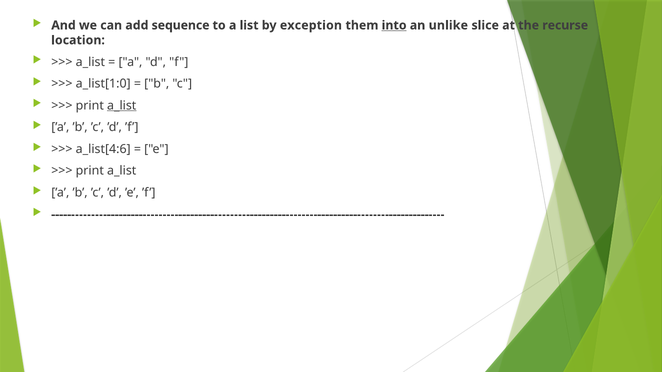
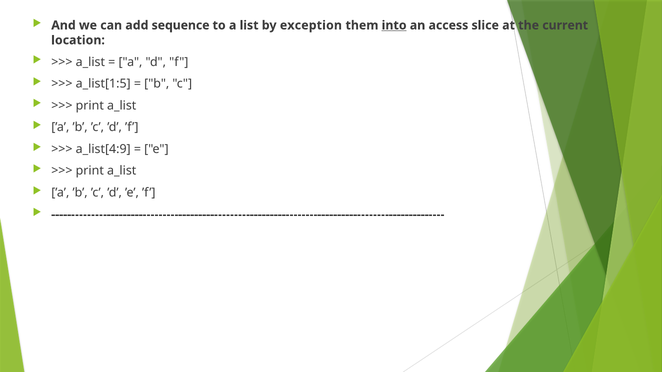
unlike: unlike -> access (448, 25)
recurse: recurse -> current (565, 25)
a_list[1:0: a_list[1:0 -> a_list[1:5 (103, 84)
a_list underline: present -> none (122, 106)
a_list[4:6: a_list[4:6 -> a_list[4:9 (103, 149)
